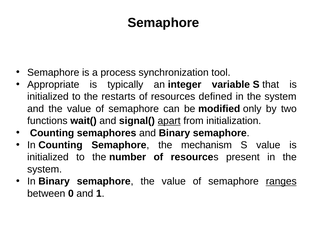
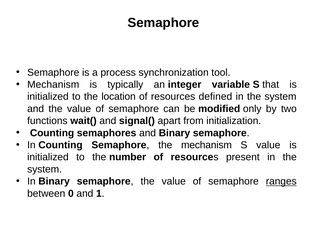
Appropriate: Appropriate -> Mechanism (53, 85)
restarts: restarts -> location (119, 97)
apart underline: present -> none (169, 121)
